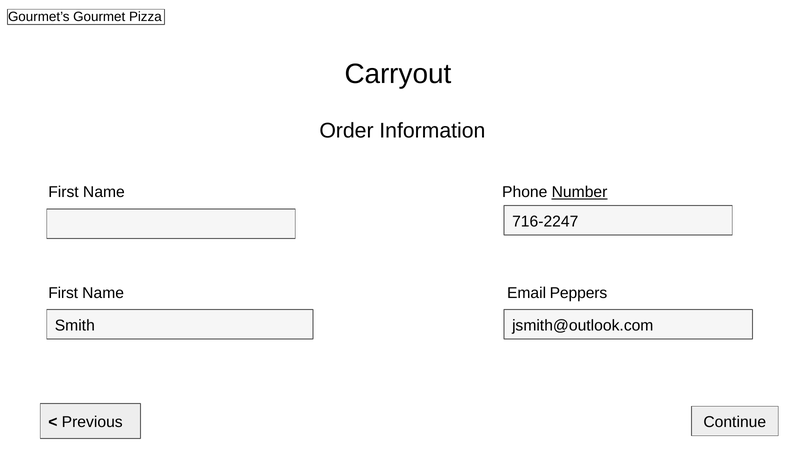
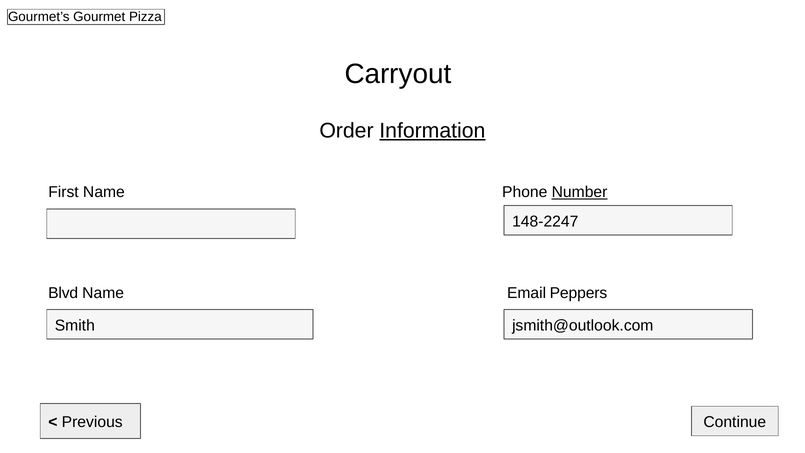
Information underline: none -> present (432, 130)
716-2247: 716-2247 -> 148-2247 (545, 221)
First: First -> Blvd (63, 293)
